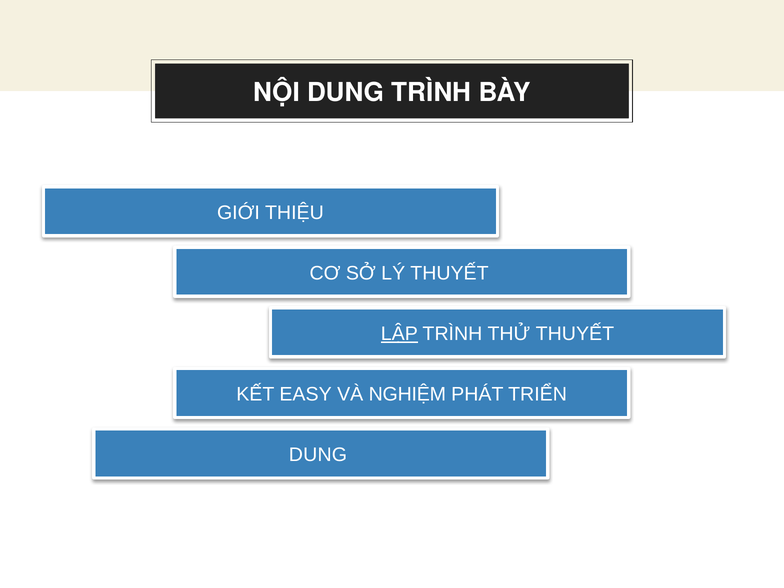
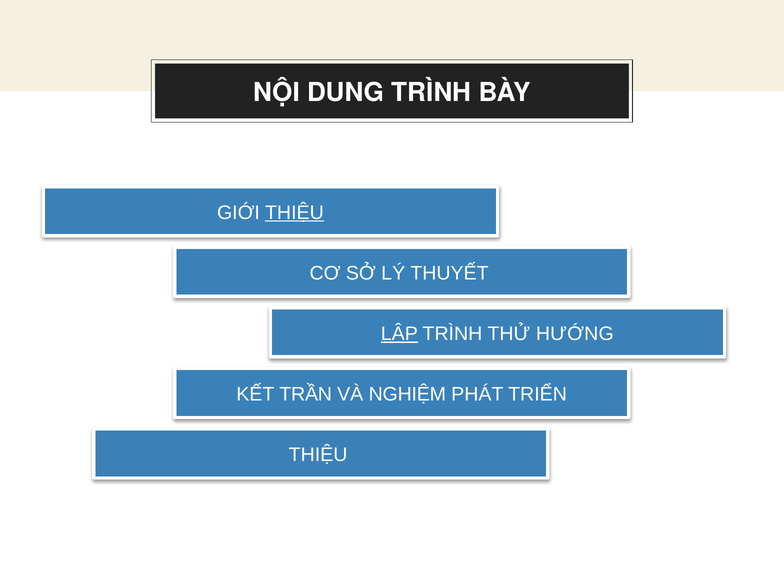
THIỆU underline: none -> present (294, 213)
THỬ THUYẾT: THUYẾT -> HƯỚNG (575, 334)
KẾT EASY: EASY -> TRẦN (306, 394)
DUNG: DUNG -> THIỆU (318, 455)
